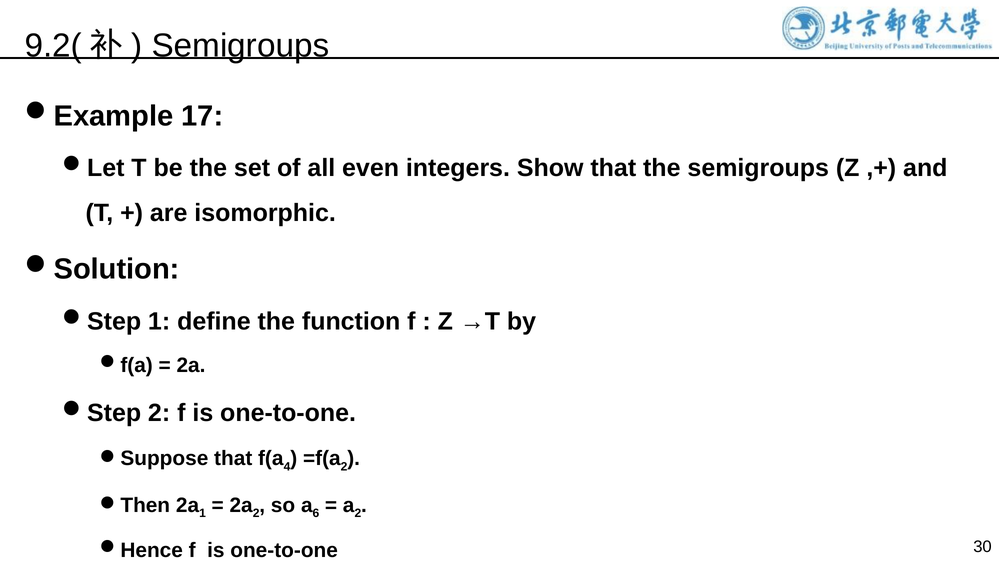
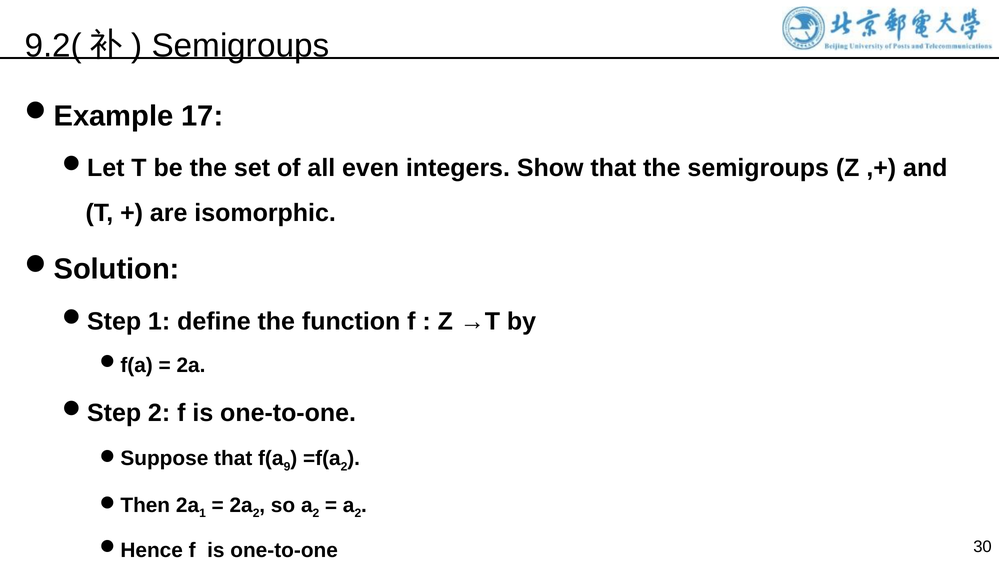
4: 4 -> 9 (287, 467)
6: 6 -> 2 (316, 513)
